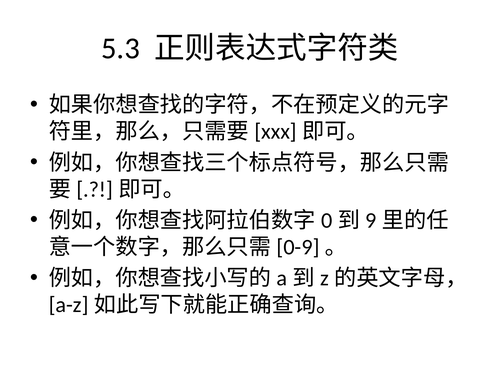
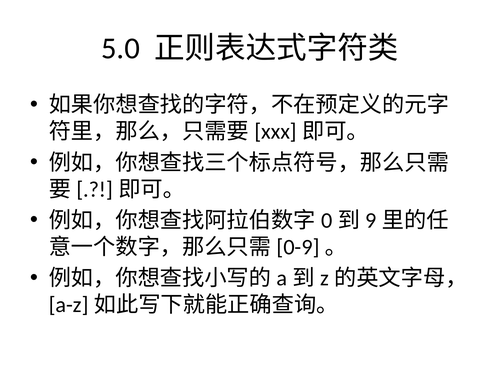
5.3: 5.3 -> 5.0 (120, 48)
